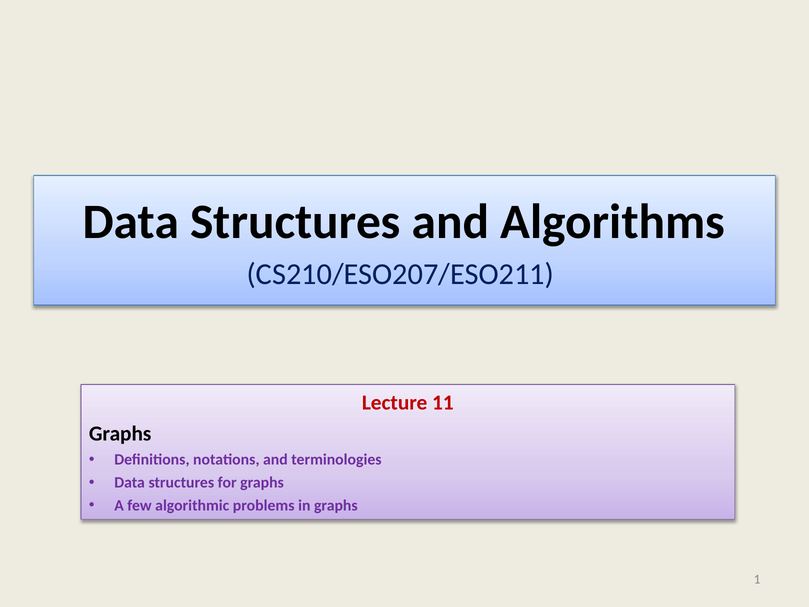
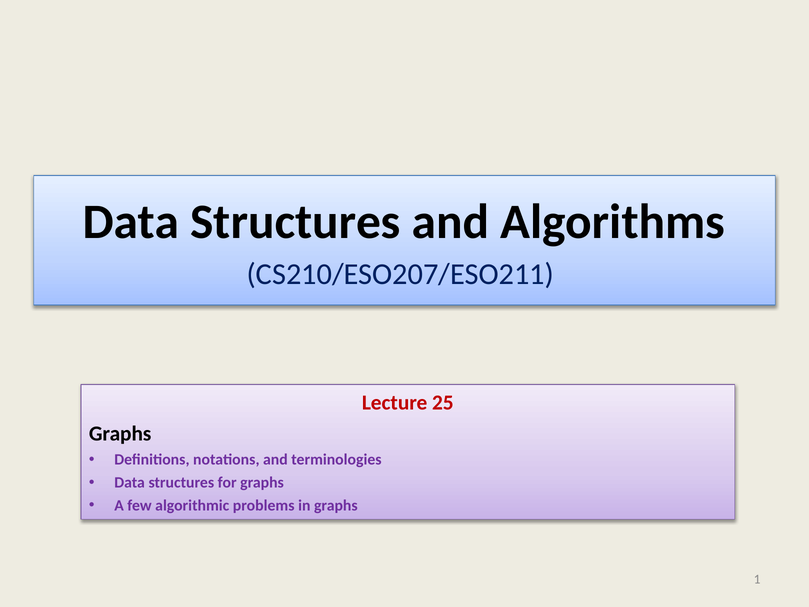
11: 11 -> 25 (443, 403)
